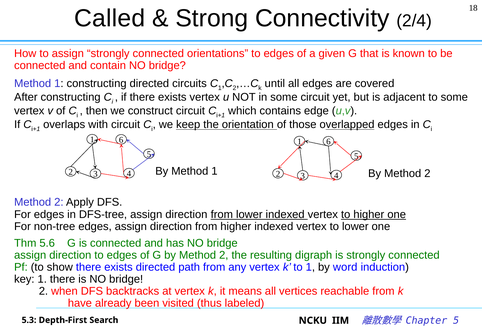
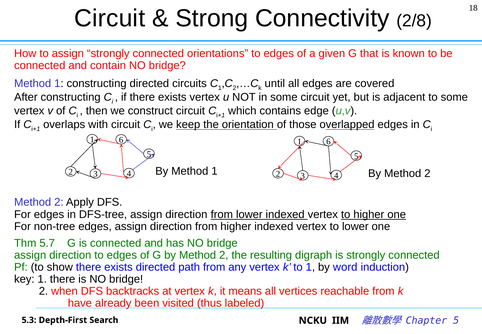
Called: Called -> Circuit (110, 18)
2/4: 2/4 -> 2/8 (414, 21)
5.6: 5.6 -> 5.7 (47, 243)
